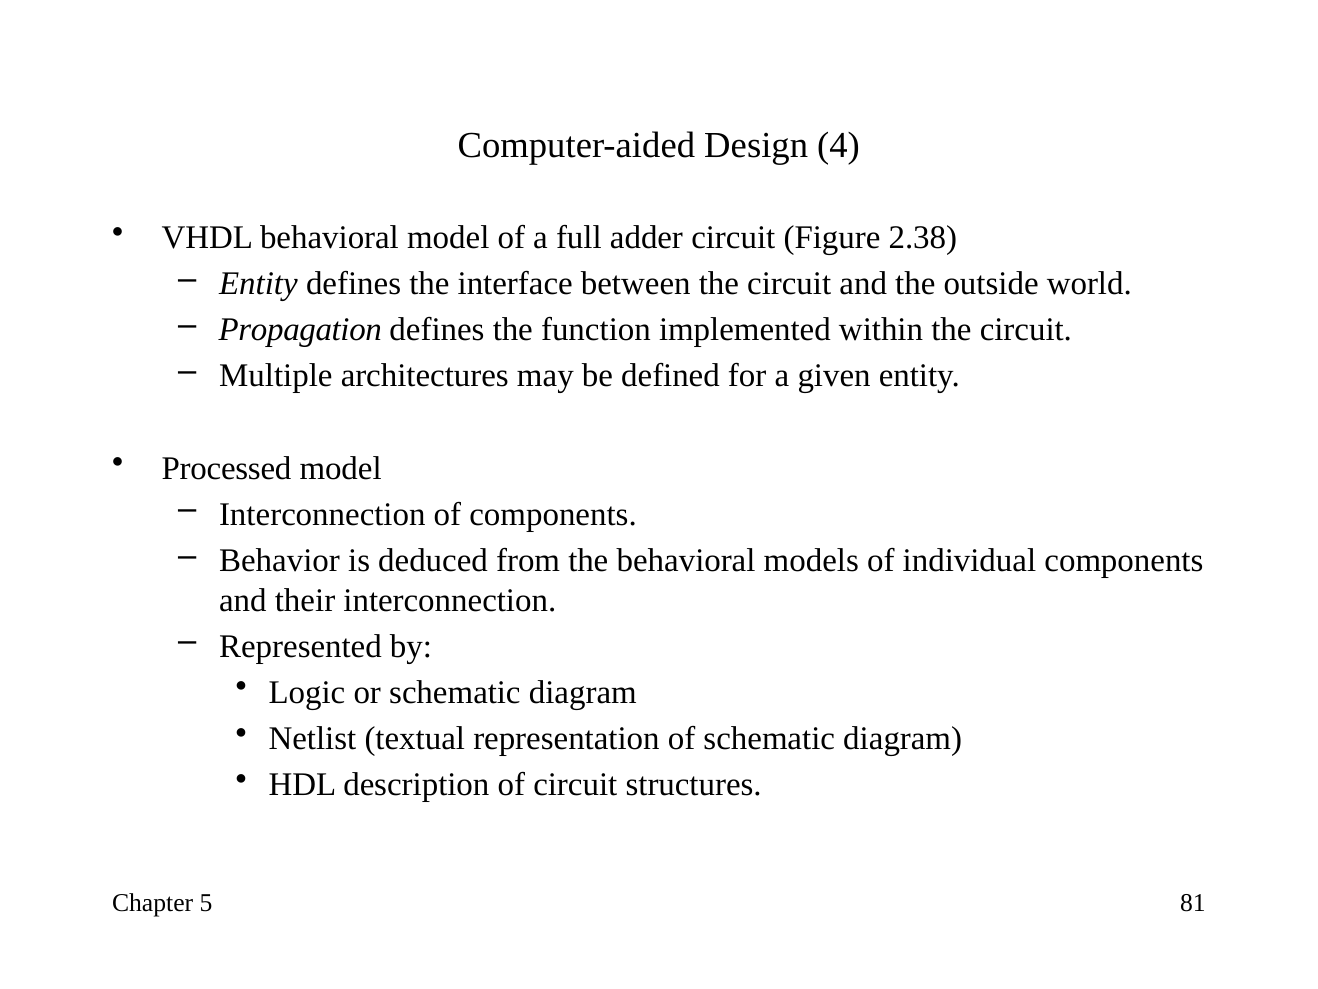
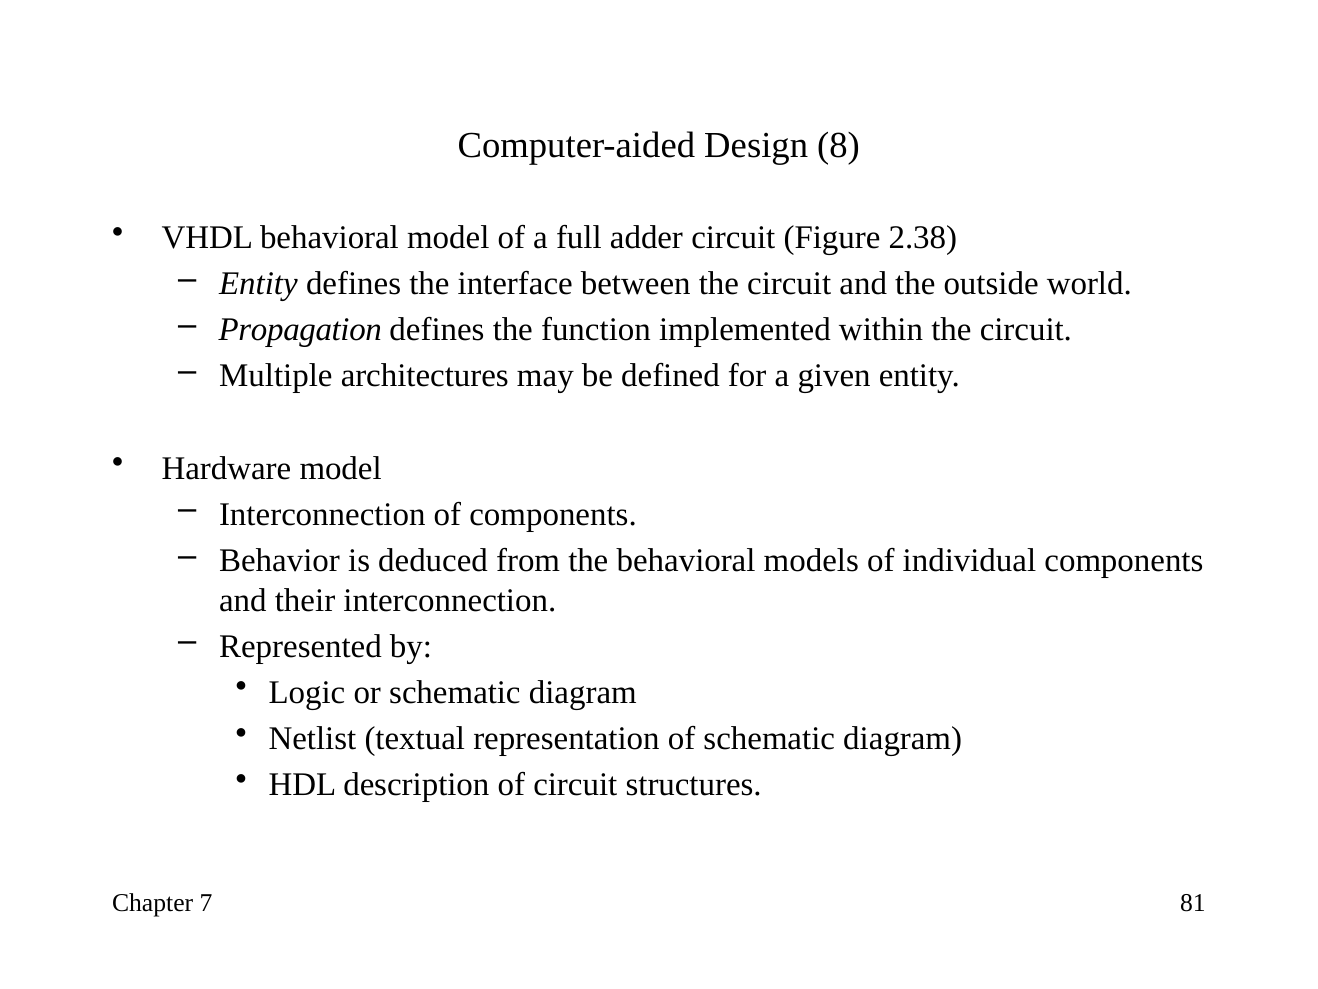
4: 4 -> 8 (839, 145)
Processed: Processed -> Hardware (226, 468)
5: 5 -> 7 (206, 902)
